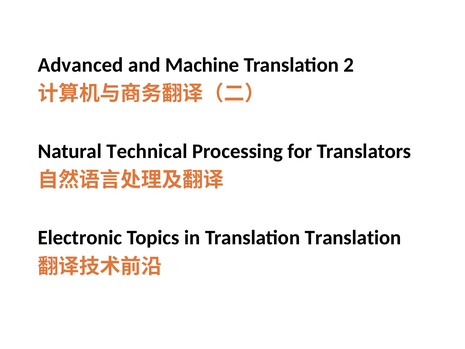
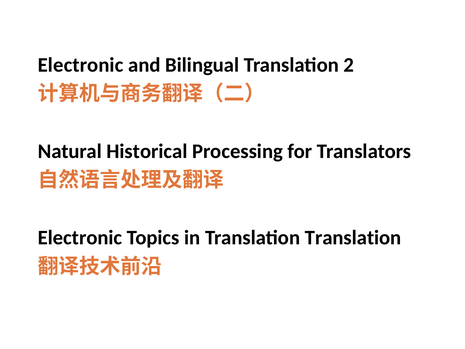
Advanced: Advanced -> Electronic (81, 65)
Machine: Machine -> Bilingual (202, 65)
Technical: Technical -> Historical (147, 151)
